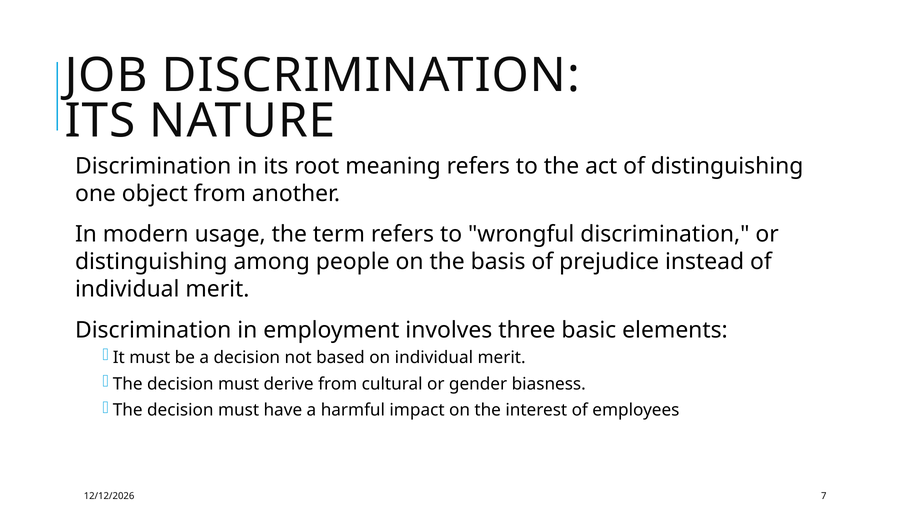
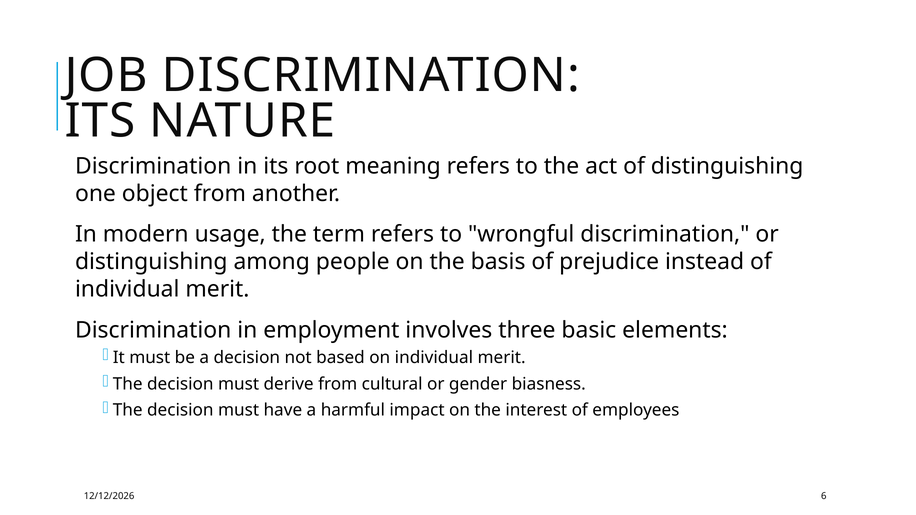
7: 7 -> 6 (824, 496)
